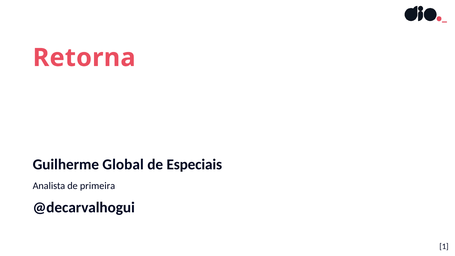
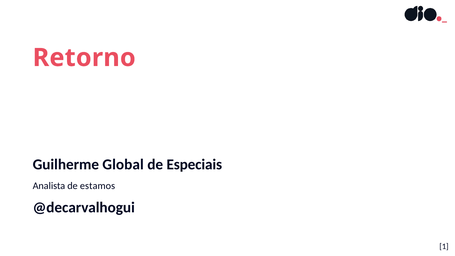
Retorna: Retorna -> Retorno (84, 58)
primeira: primeira -> estamos (98, 186)
